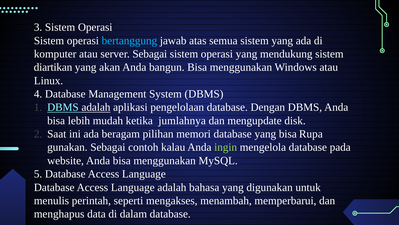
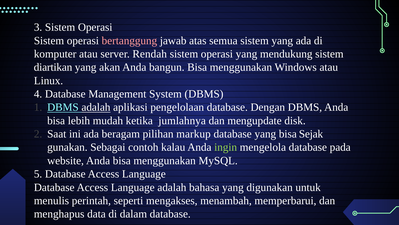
bertanggung colour: light blue -> pink (129, 41)
server Sebagai: Sebagai -> Rendah (150, 54)
memori: memori -> markup (194, 134)
Rupa: Rupa -> Sejak (311, 134)
